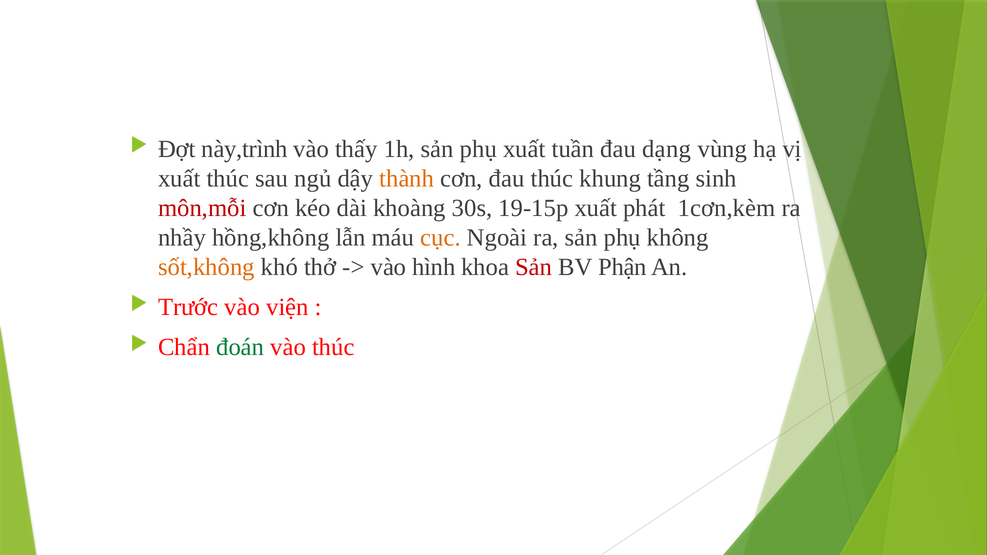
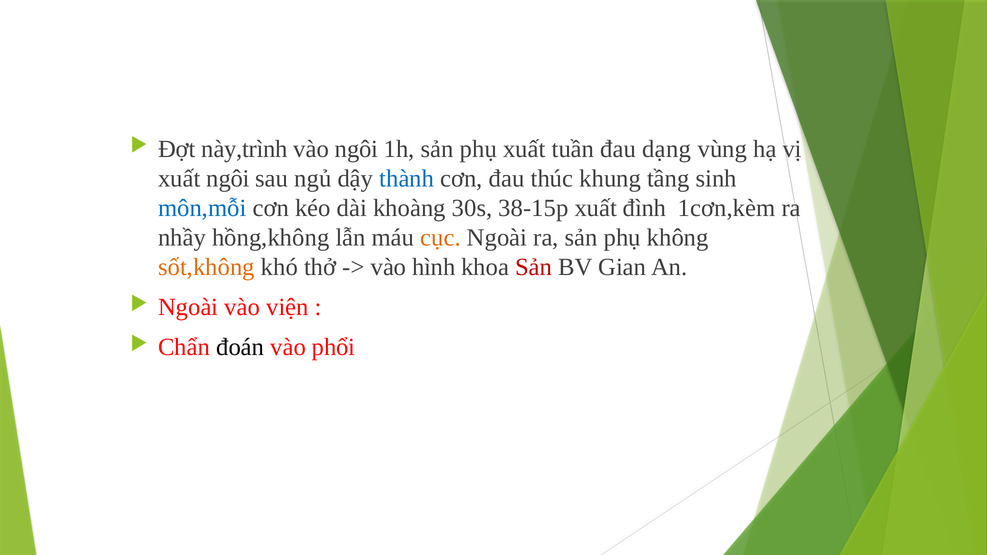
vào thấy: thấy -> ngôi (357, 149)
xuất thúc: thúc -> ngôi (228, 179)
thành colour: orange -> blue (407, 179)
môn,mỗi colour: red -> blue (202, 208)
19-15p: 19-15p -> 38-15p (533, 208)
phát: phát -> đình (644, 208)
Phận: Phận -> Gian (622, 267)
Trước: Trước -> Ngoài (188, 307)
đoán colour: green -> black (240, 347)
vào thúc: thúc -> phổi (333, 347)
